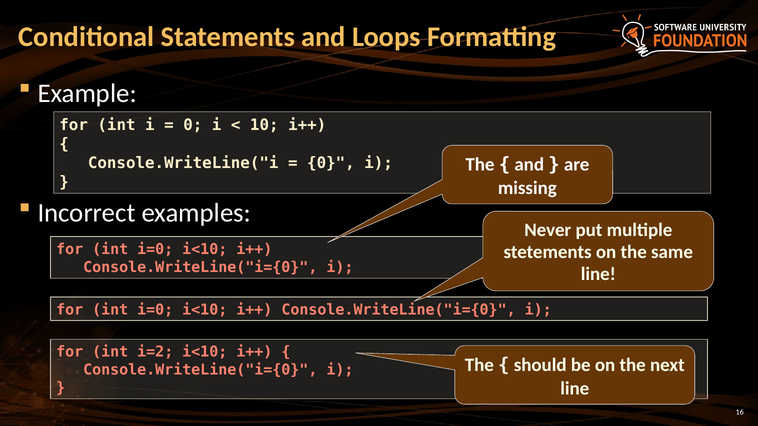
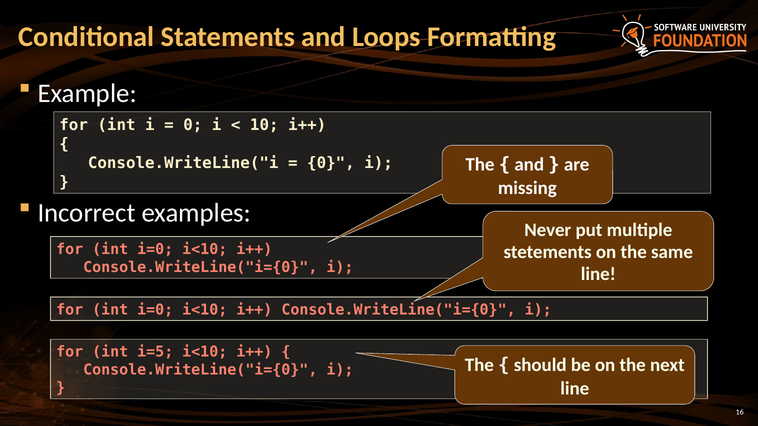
i=2: i=2 -> i=5 (155, 352)
